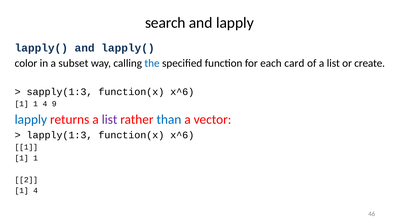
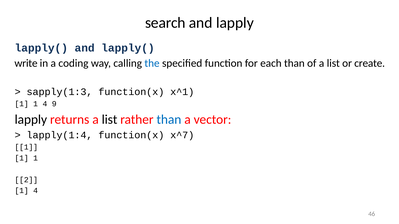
color: color -> write (26, 63)
subset: subset -> coding (73, 63)
each card: card -> than (294, 63)
sapply(1:3 function(x x^6: x^6 -> x^1 (182, 92)
lapply colour: blue -> black (31, 120)
list colour: purple -> black (110, 120)
lapply(1:3: lapply(1:3 -> lapply(1:4 (60, 135)
x^6: x^6 -> x^7 (182, 135)
